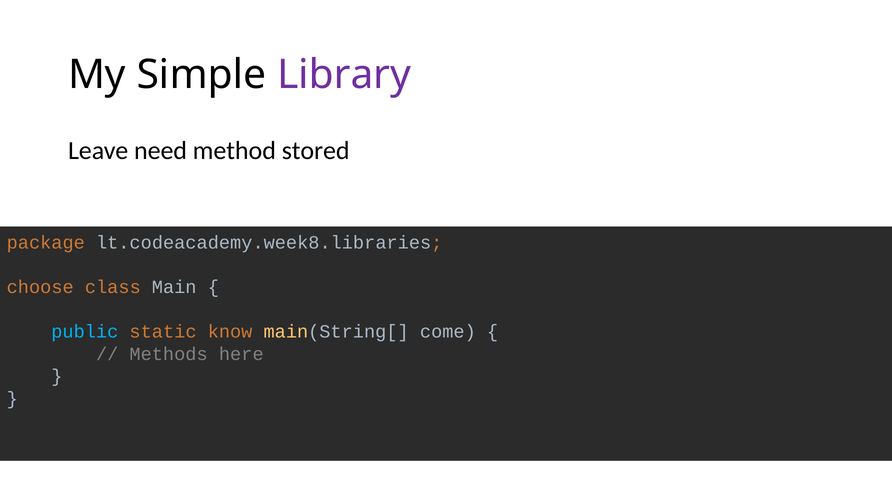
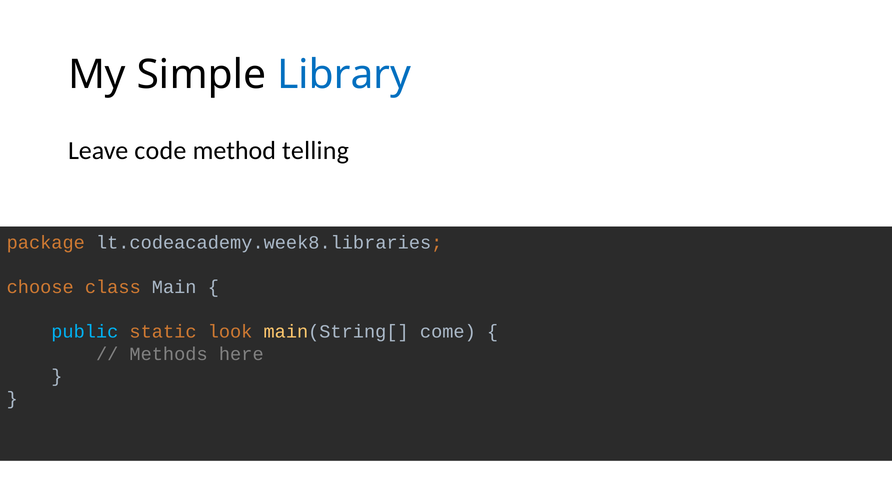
Library colour: purple -> blue (344, 75)
need: need -> code (160, 151)
stored: stored -> telling (316, 151)
know: know -> look (230, 331)
